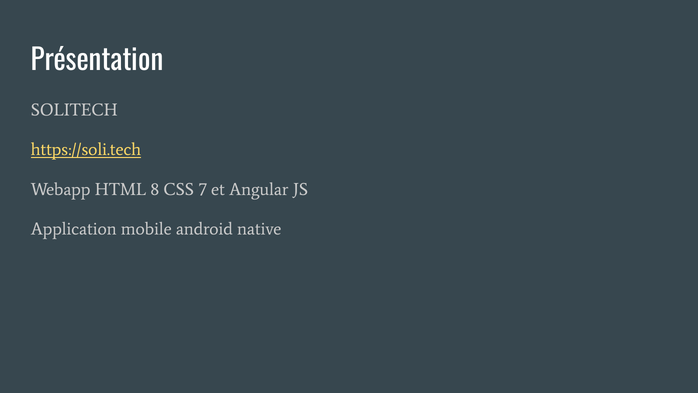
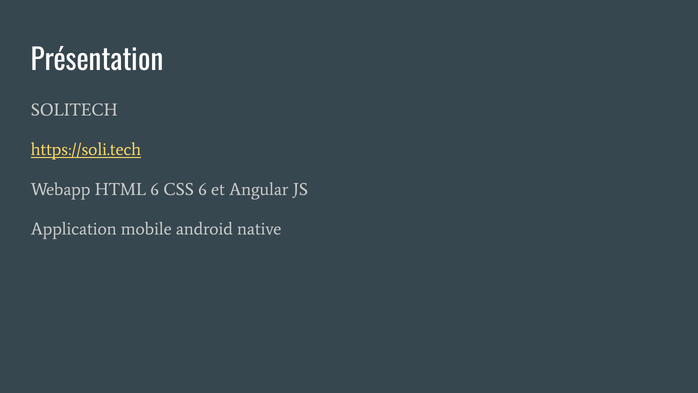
HTML 8: 8 -> 6 (155, 189)
CSS 7: 7 -> 6 (203, 189)
